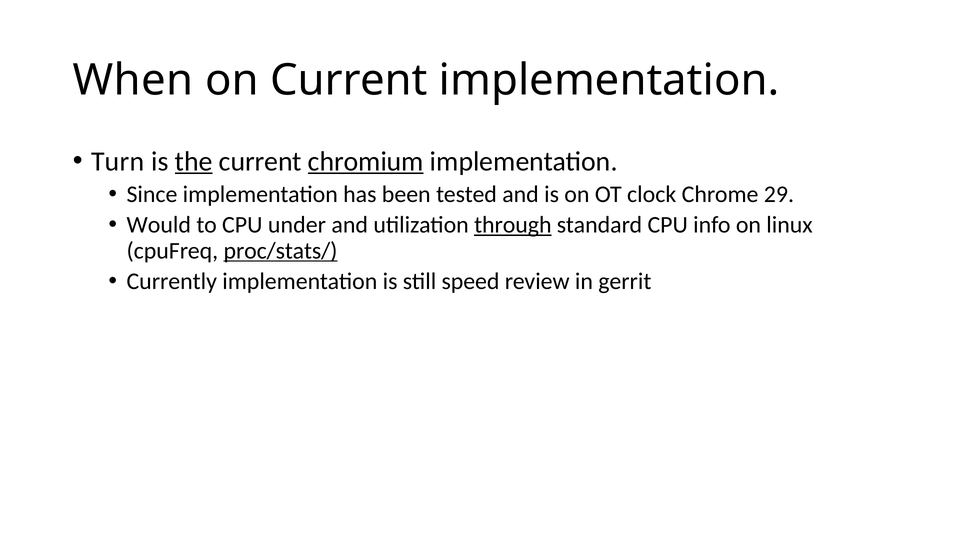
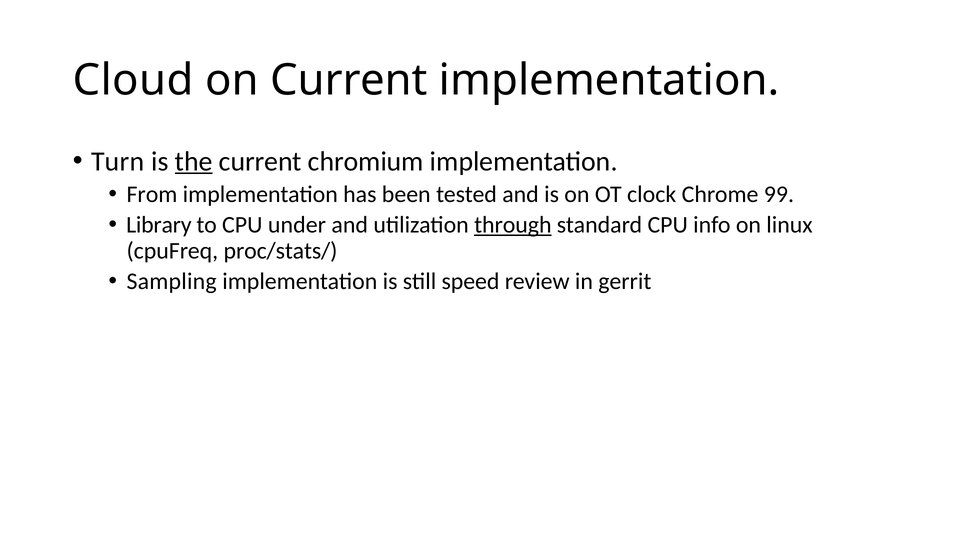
When: When -> Cloud (133, 80)
chromium underline: present -> none (366, 161)
Since: Since -> From (152, 194)
29: 29 -> 99 (779, 194)
Would: Would -> Library (159, 225)
proc/stats/ underline: present -> none (281, 251)
Currently: Currently -> Sampling (172, 282)
